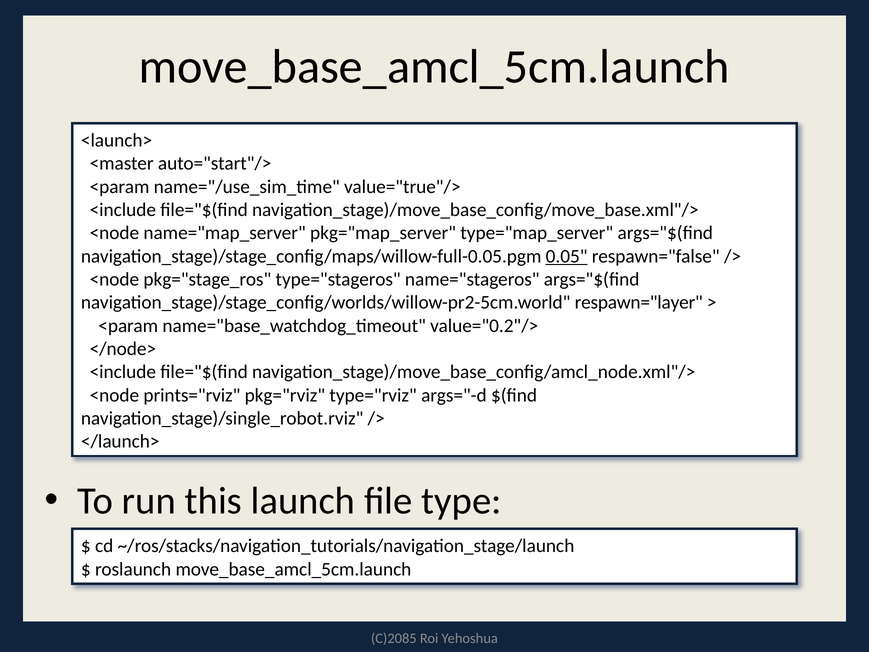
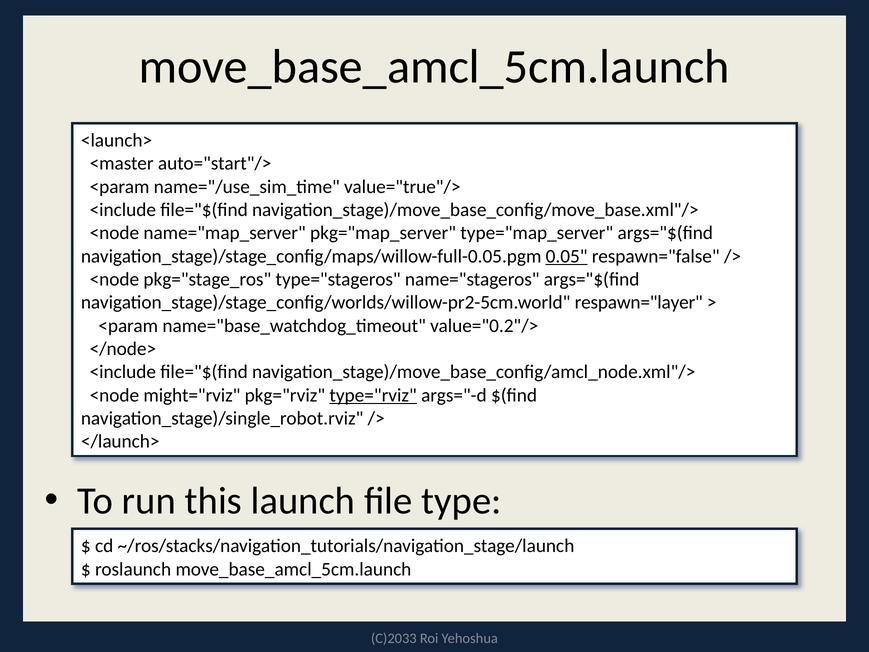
prints="rviz: prints="rviz -> might="rviz (192, 395)
type="rviz underline: none -> present (373, 395)
C)2085: C)2085 -> C)2033 (394, 638)
